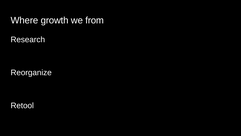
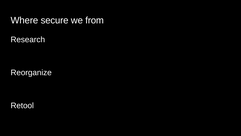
growth: growth -> secure (55, 20)
